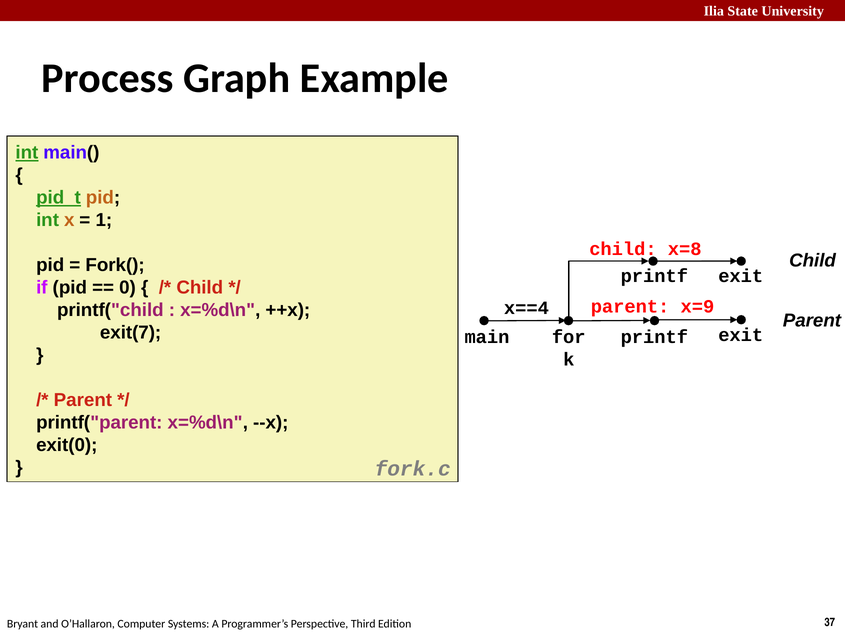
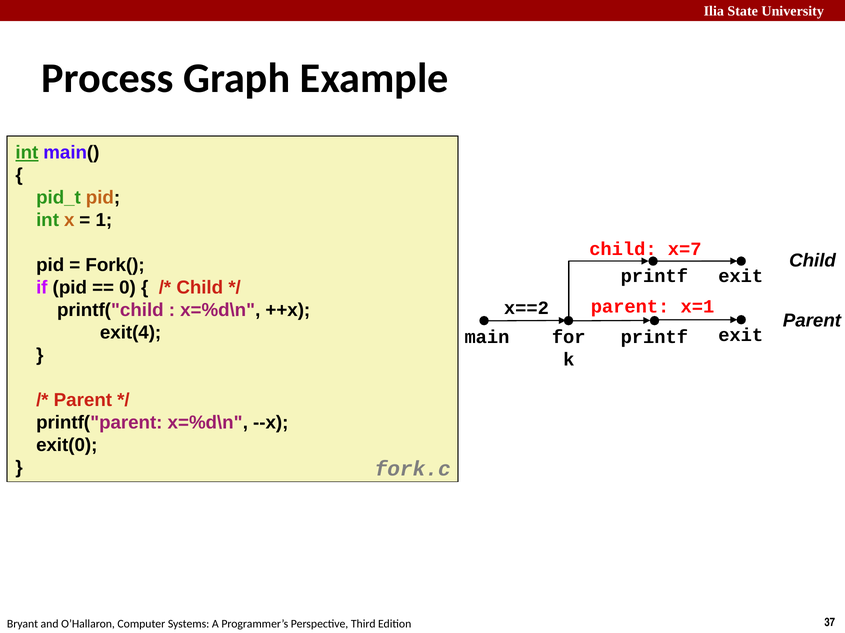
pid_t underline: present -> none (59, 198)
x=8: x=8 -> x=7 (685, 249)
x=9: x=9 -> x=1 (697, 307)
x==4: x==4 -> x==2 (526, 308)
exit(7: exit(7 -> exit(4 (131, 333)
